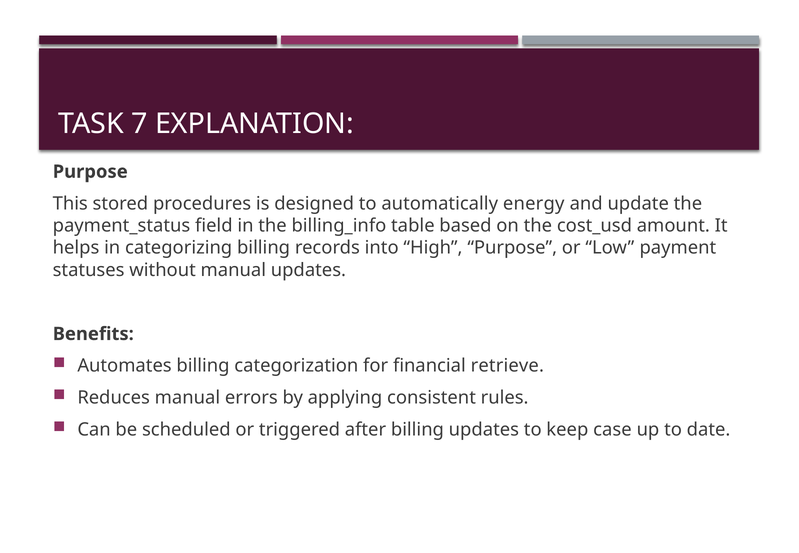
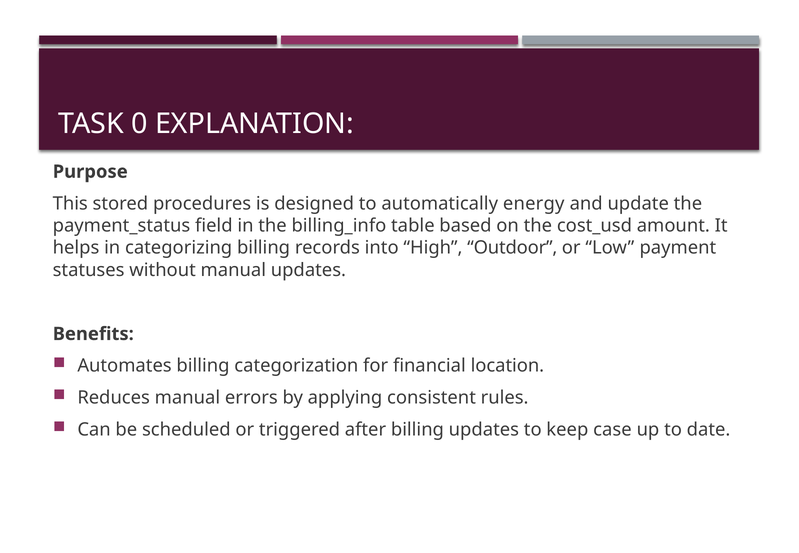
7: 7 -> 0 (139, 124)
High Purpose: Purpose -> Outdoor (512, 248)
retrieve: retrieve -> location (507, 366)
